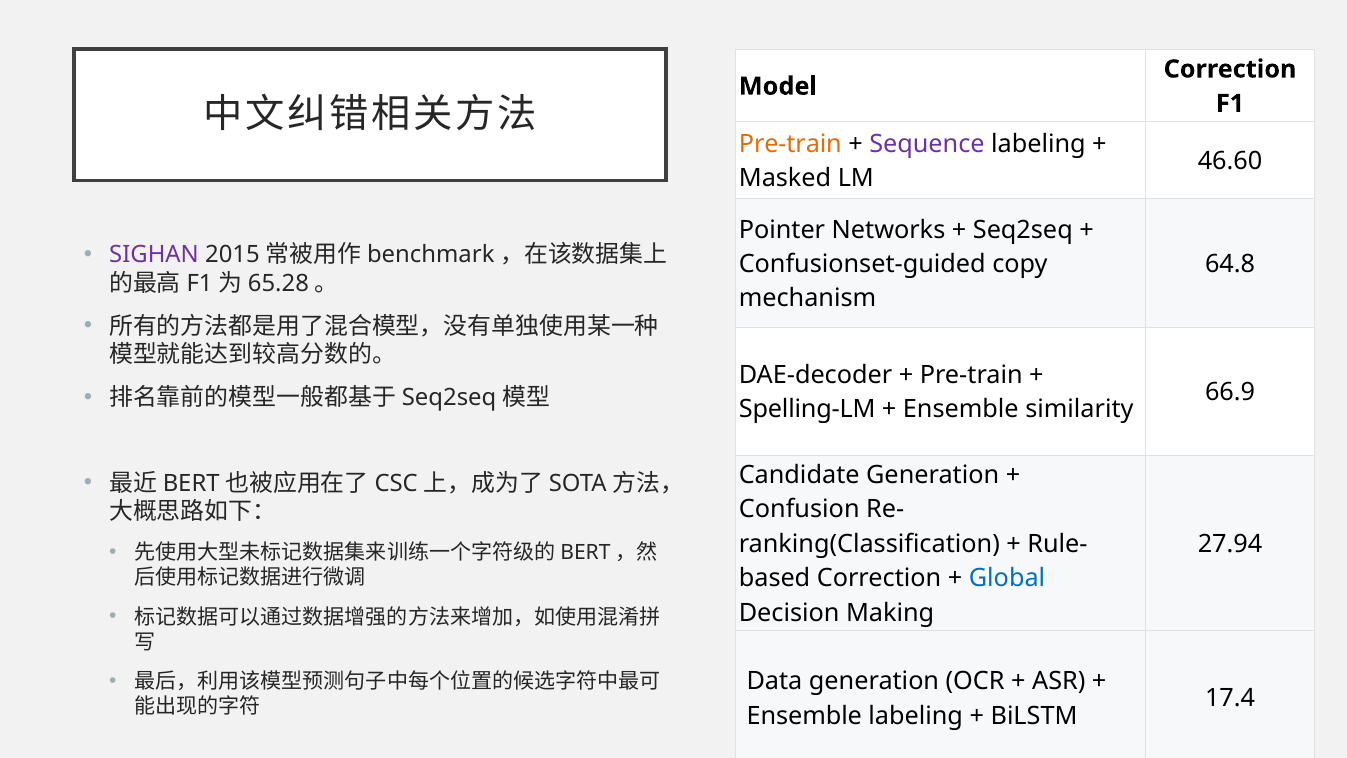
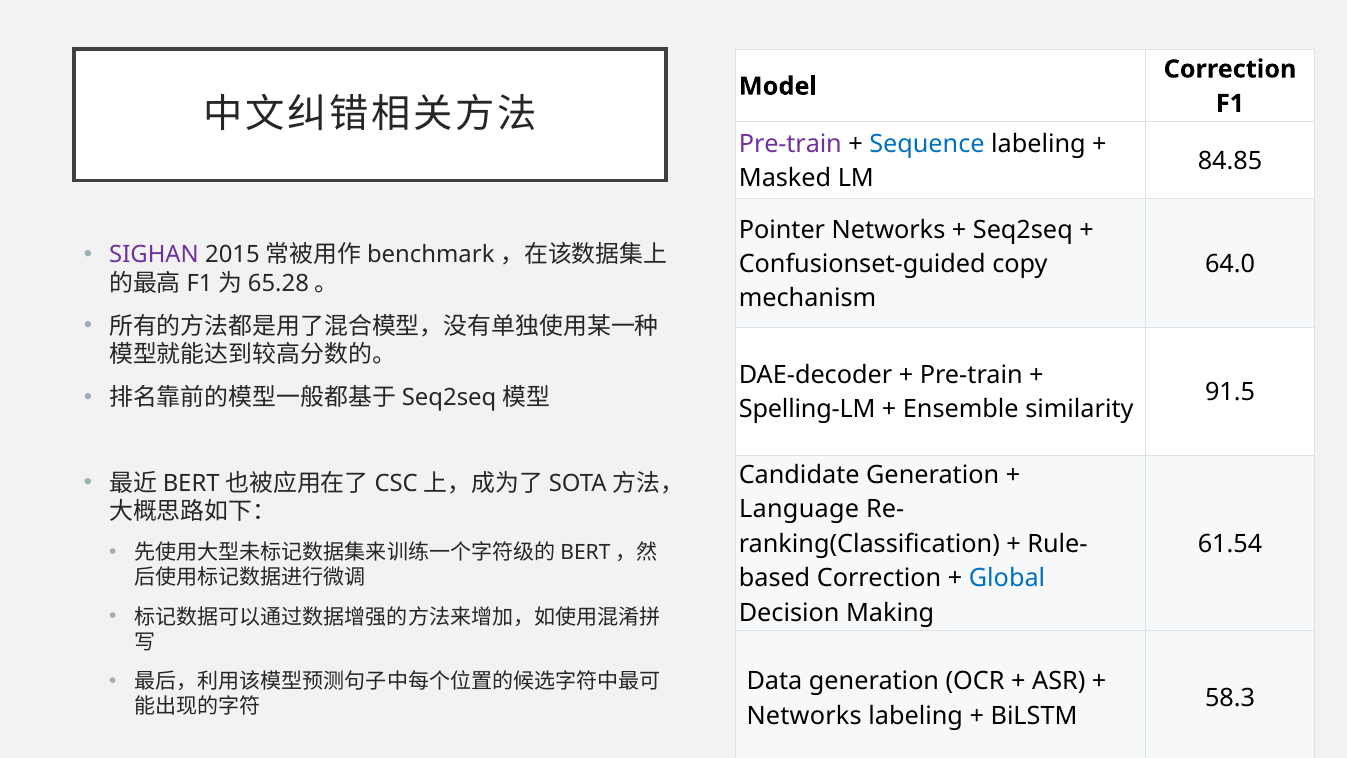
Pre-train colour: orange -> purple (790, 144)
Sequence colour: purple -> blue (927, 144)
46.60: 46.60 -> 84.85 (1230, 161)
64.8: 64.8 -> 64.0 (1230, 264)
66.9: 66.9 -> 91.5 (1230, 392)
Confusion: Confusion -> Language (799, 509)
27.94: 27.94 -> 61.54 (1230, 544)
17.4: 17.4 -> 58.3 (1230, 698)
Ensemble: Ensemble -> Networks (804, 715)
